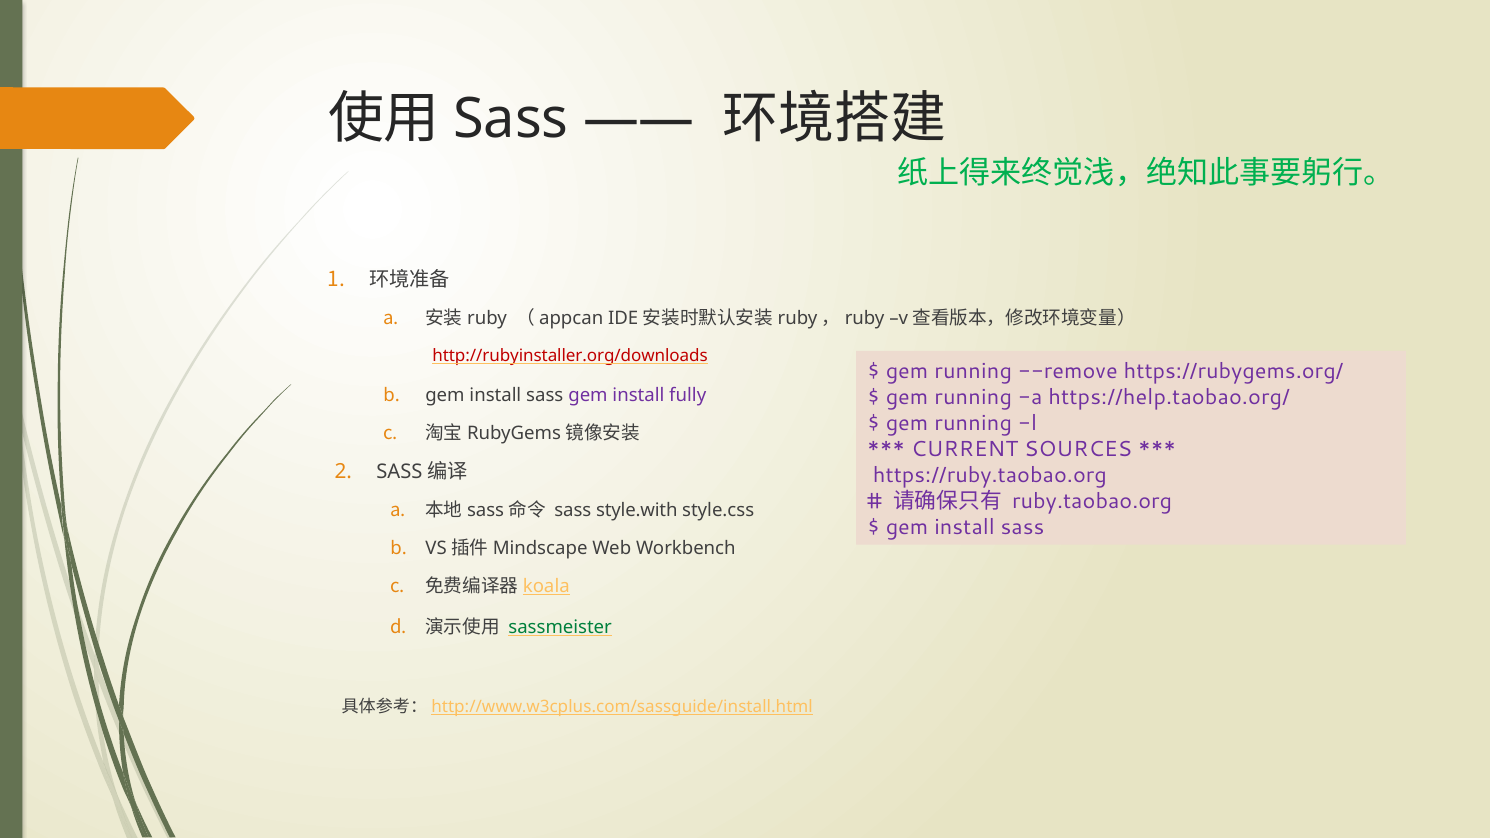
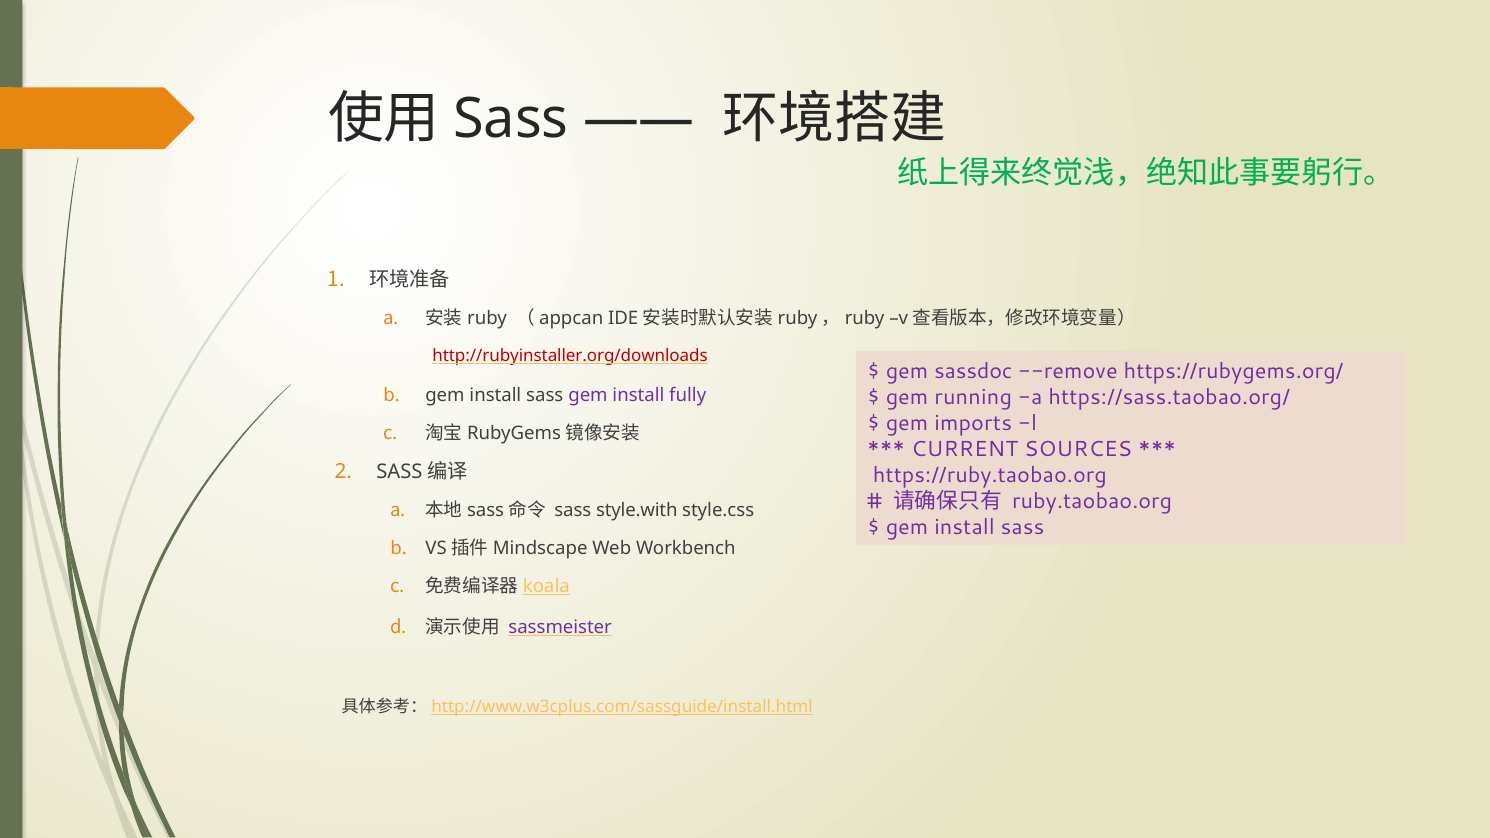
running: running -> sassdoc (973, 371)
https://help.taobao.org/: https://help.taobao.org/ -> https://sass.taobao.org/ (1169, 397)
running: running -> imports (973, 423)
sassmeister colour: green -> purple (560, 627)
